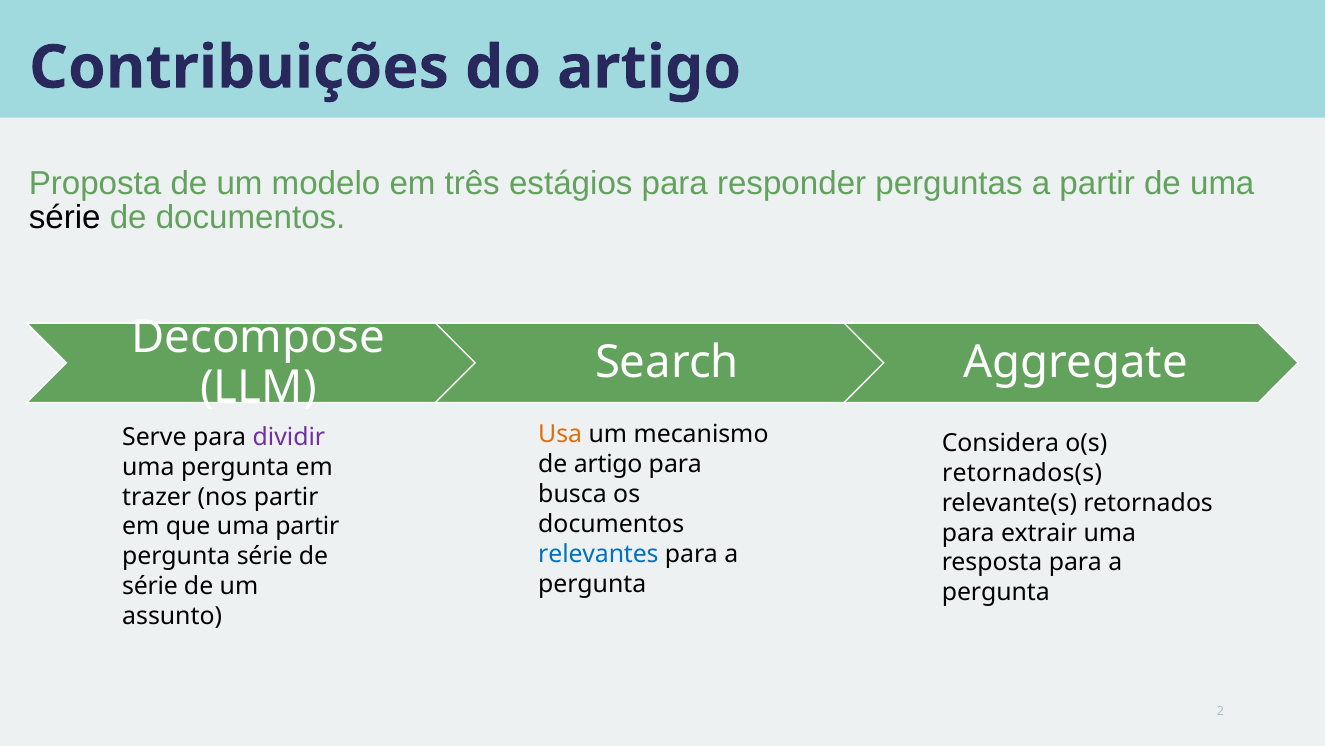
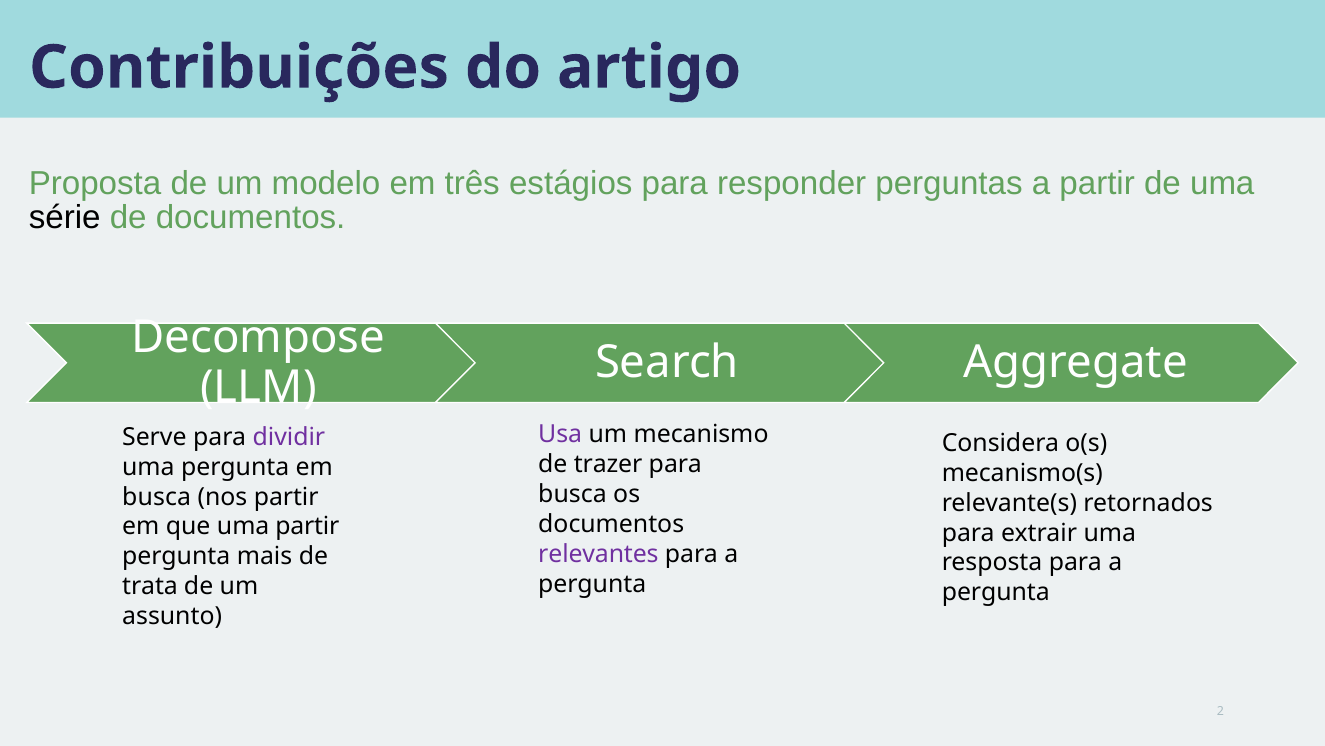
Usa colour: orange -> purple (560, 434)
de artigo: artigo -> trazer (608, 464)
retornados(s: retornados(s -> mecanismo(s (1022, 473)
trazer: trazer -> busca (157, 496)
relevantes colour: blue -> purple (598, 554)
pergunta série: série -> mais (265, 556)
série: série -> trata (150, 586)
